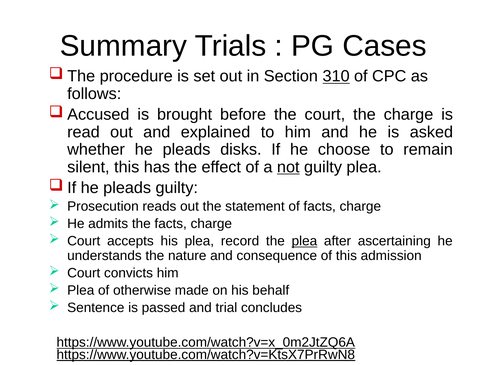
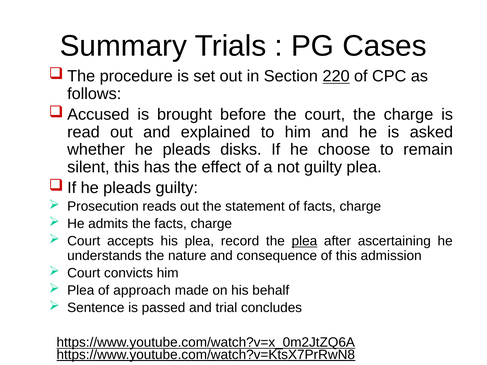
310: 310 -> 220 (336, 76)
not underline: present -> none (288, 167)
otherwise: otherwise -> approach (142, 291)
